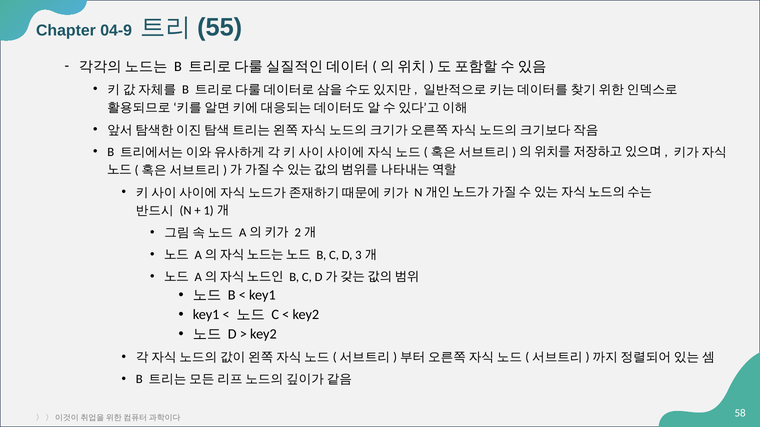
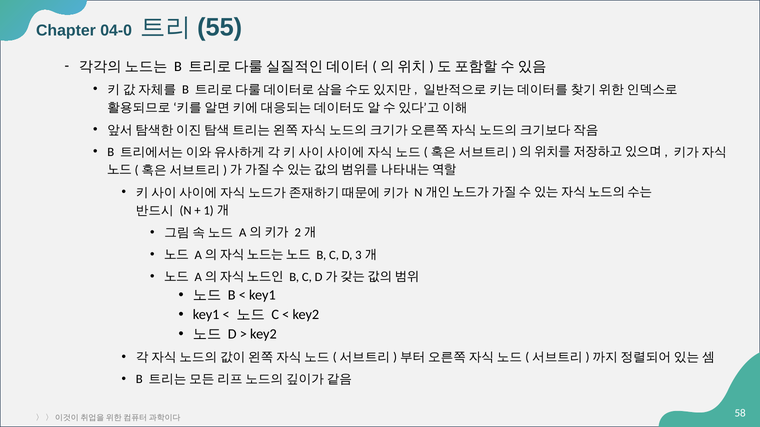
04-9: 04-9 -> 04-0 (116, 31)
